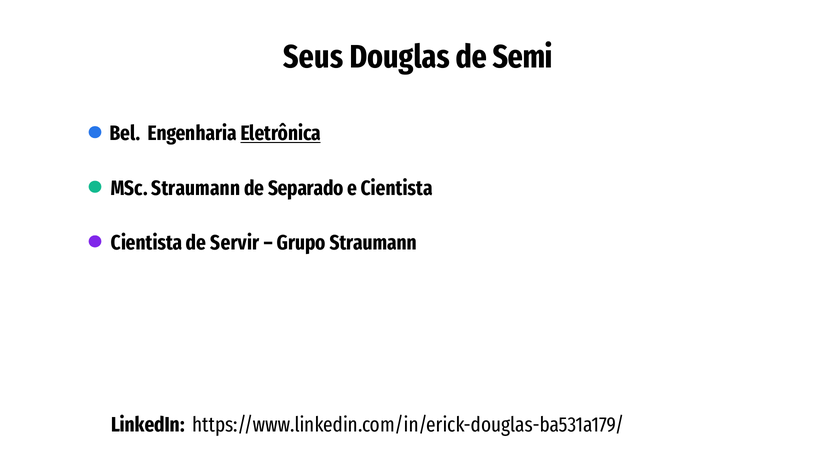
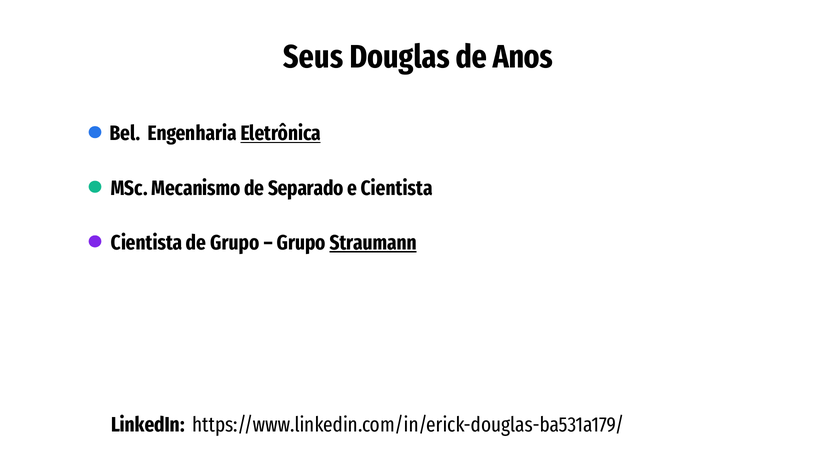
Semi: Semi -> Anos (523, 57)
MSc Straumann: Straumann -> Mecanismo (196, 188)
de Servir: Servir -> Grupo (235, 243)
Straumann underline: none -> present (373, 243)
